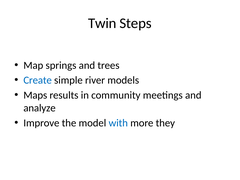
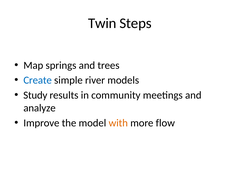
Maps: Maps -> Study (35, 95)
with colour: blue -> orange (118, 123)
they: they -> flow (165, 123)
